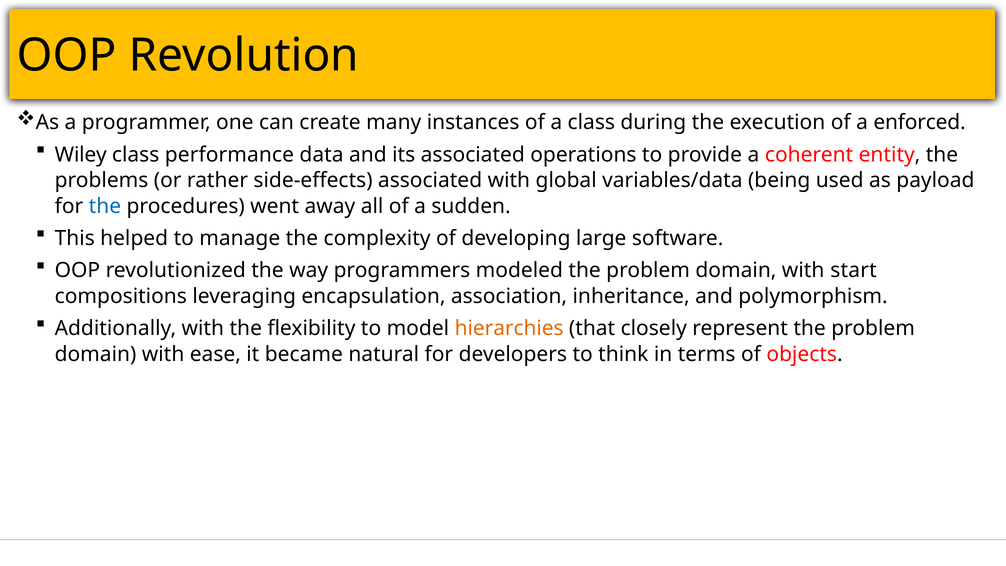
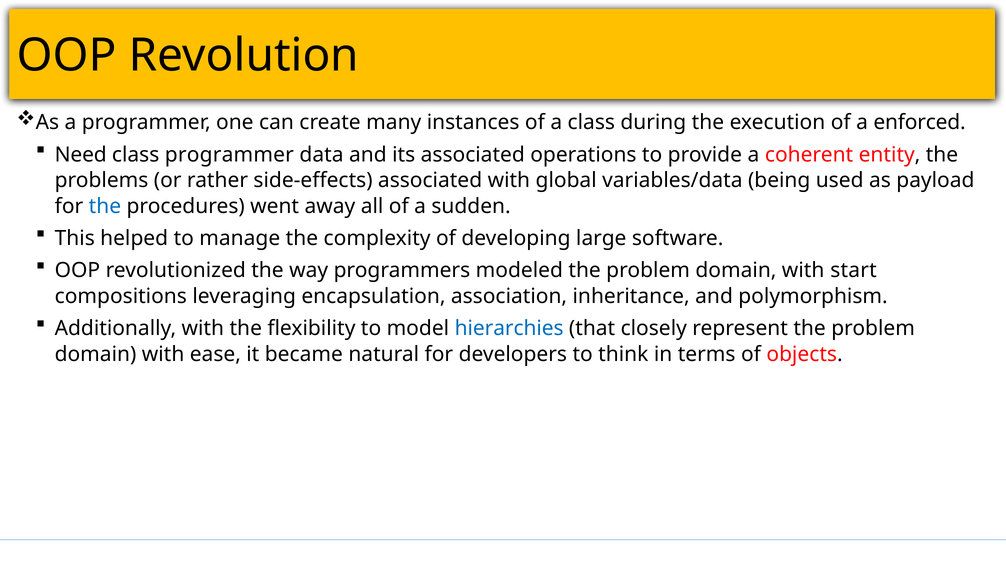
Wiley: Wiley -> Need (81, 155)
class performance: performance -> programmer (229, 155)
hierarchies colour: orange -> blue (509, 328)
